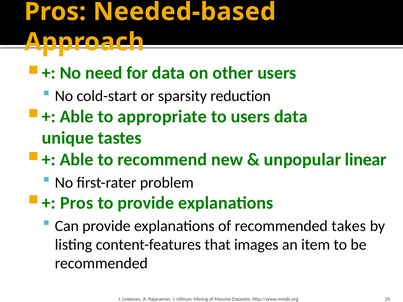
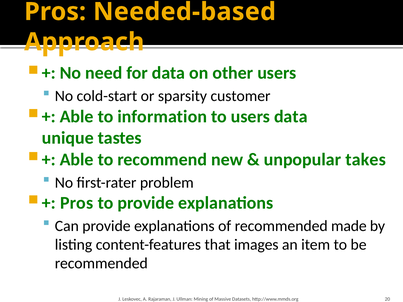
reduction: reduction -> customer (240, 96)
appropriate: appropriate -> information (162, 117)
linear: linear -> takes (366, 160)
takes: takes -> made (349, 226)
